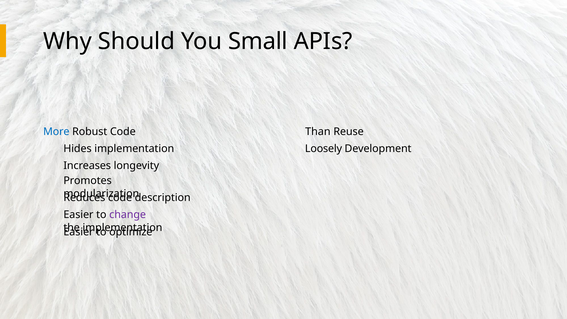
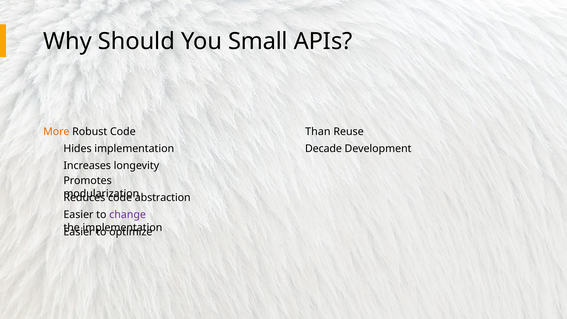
More colour: blue -> orange (56, 131)
Loosely: Loosely -> Decade (323, 149)
description: description -> abstraction (163, 198)
